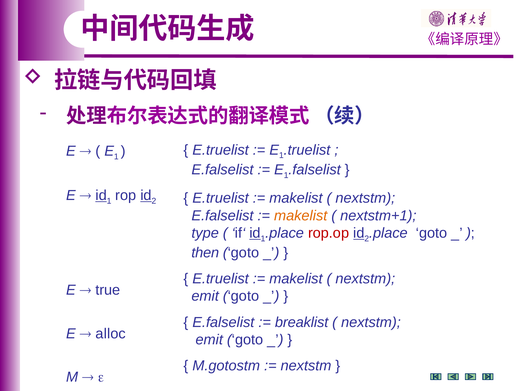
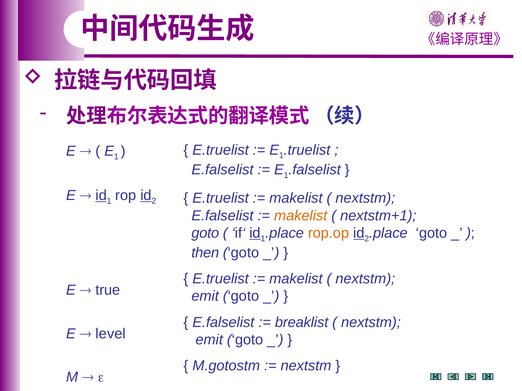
type: type -> goto (205, 233)
rop.op colour: red -> orange (329, 233)
alloc: alloc -> level (111, 334)
